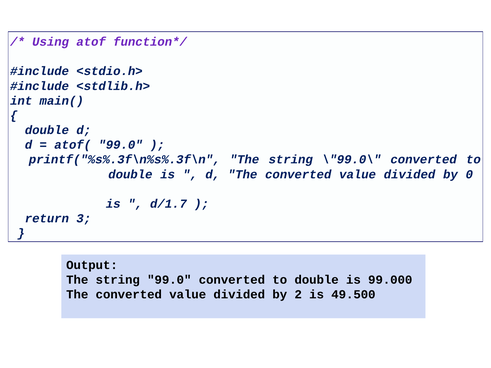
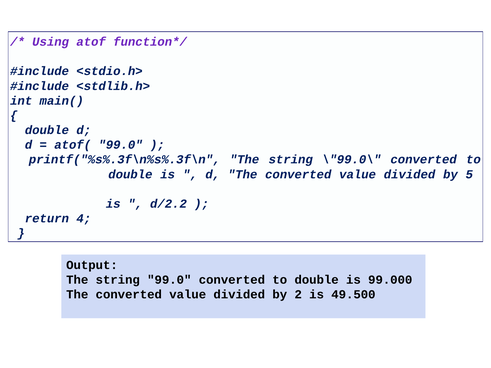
0: 0 -> 5 (469, 174)
d/1.7: d/1.7 -> d/2.2 (168, 204)
3: 3 -> 4 (84, 219)
